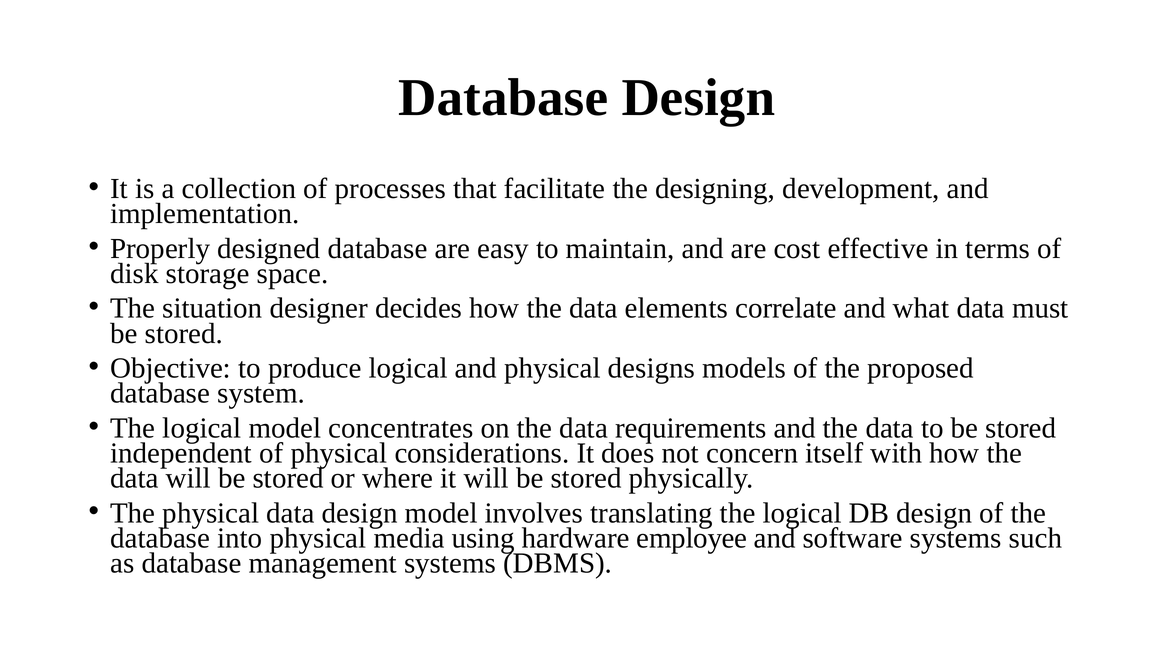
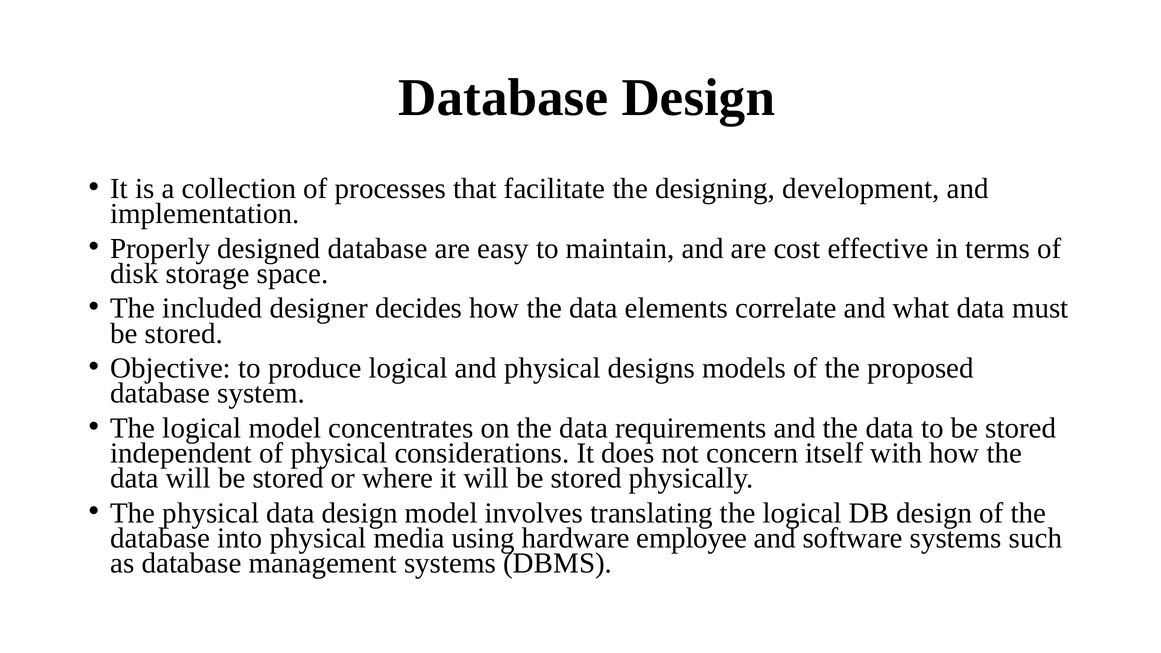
situation: situation -> included (212, 308)
